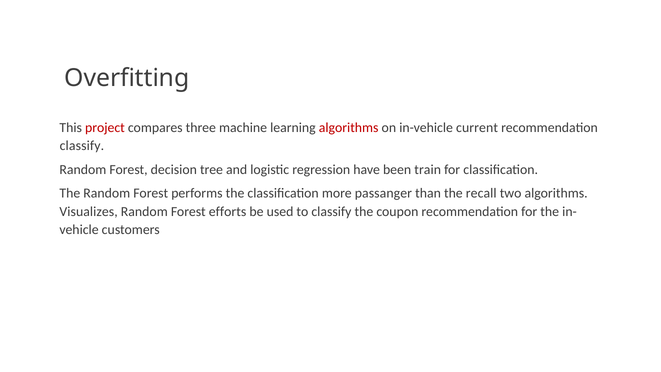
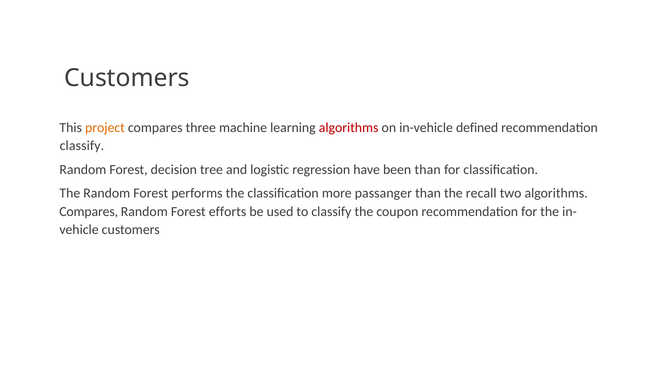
Overfitting: Overfitting -> Customers (127, 78)
project colour: red -> orange (105, 128)
current: current -> defined (477, 128)
been train: train -> than (428, 170)
Visualizes: Visualizes -> Compares (89, 212)
